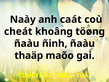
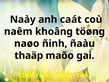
cheát: cheát -> naêm (18, 31)
ñaàu: ñaàu -> naøo (27, 43)
